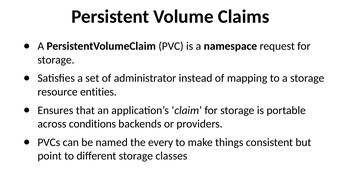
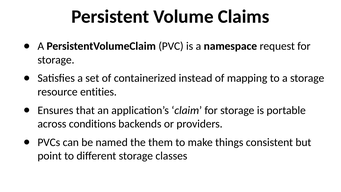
administrator: administrator -> containerized (145, 78)
every: every -> them (161, 142)
